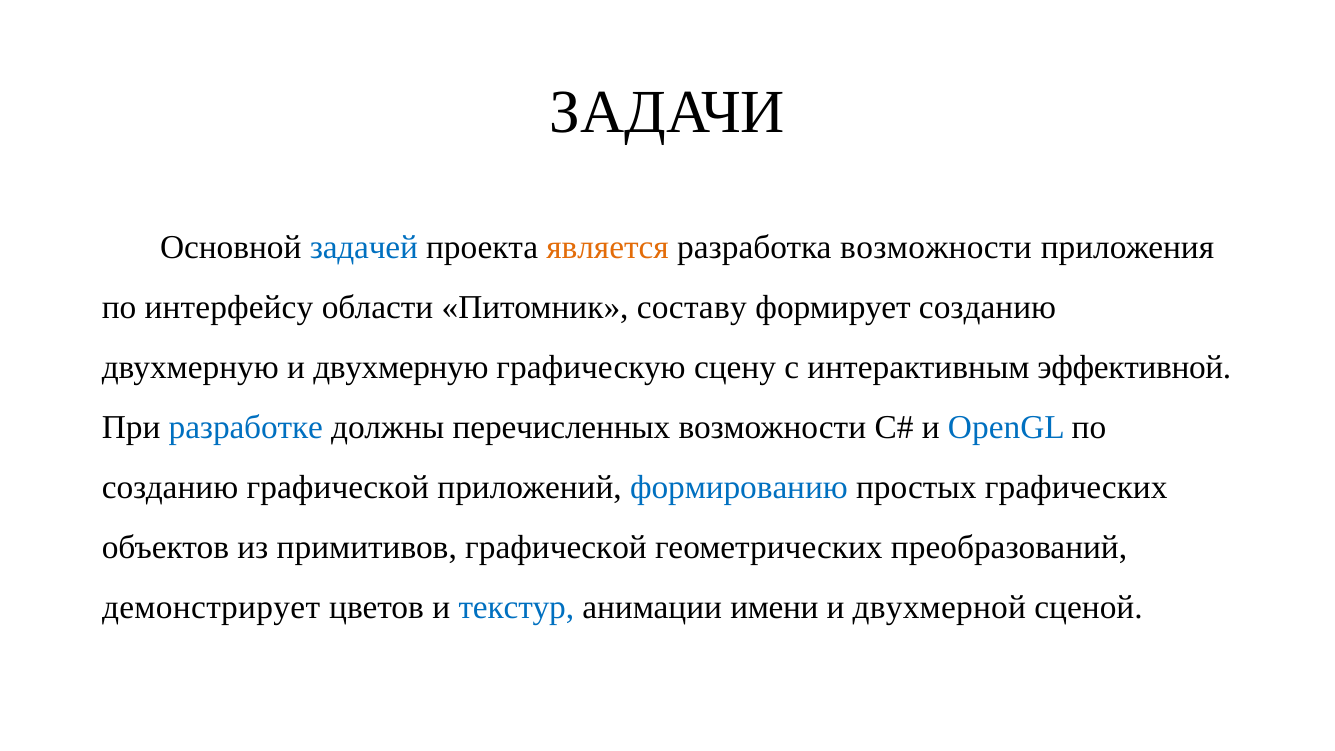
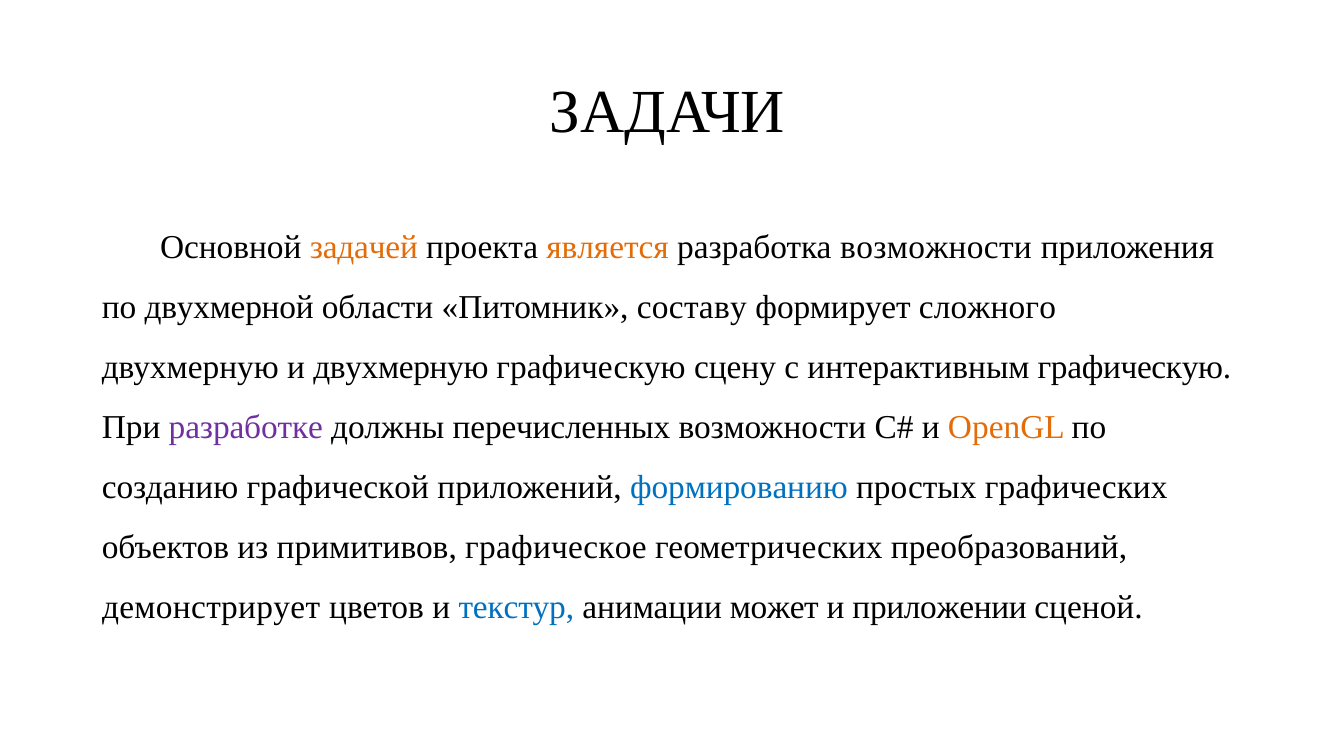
задачей colour: blue -> orange (364, 247)
интерфейсу: интерфейсу -> двухмерной (229, 307)
формирует созданию: созданию -> сложного (987, 307)
интерактивным эффективной: эффективной -> графическую (1134, 367)
разработке colour: blue -> purple (246, 428)
OpenGL colour: blue -> orange (1006, 428)
примитивов графической: графической -> графическое (556, 548)
имени: имени -> может (774, 608)
двухмерной: двухмерной -> приложении (940, 608)
